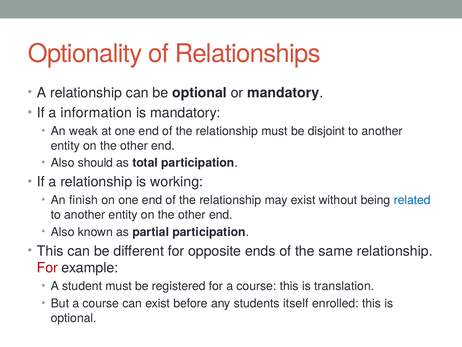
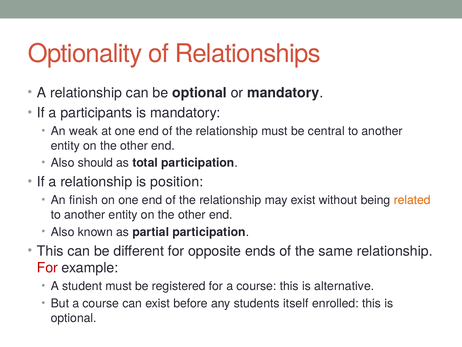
information: information -> participants (96, 113)
disjoint: disjoint -> central (326, 131)
working: working -> position (177, 182)
related colour: blue -> orange (412, 200)
translation: translation -> alternative (344, 286)
